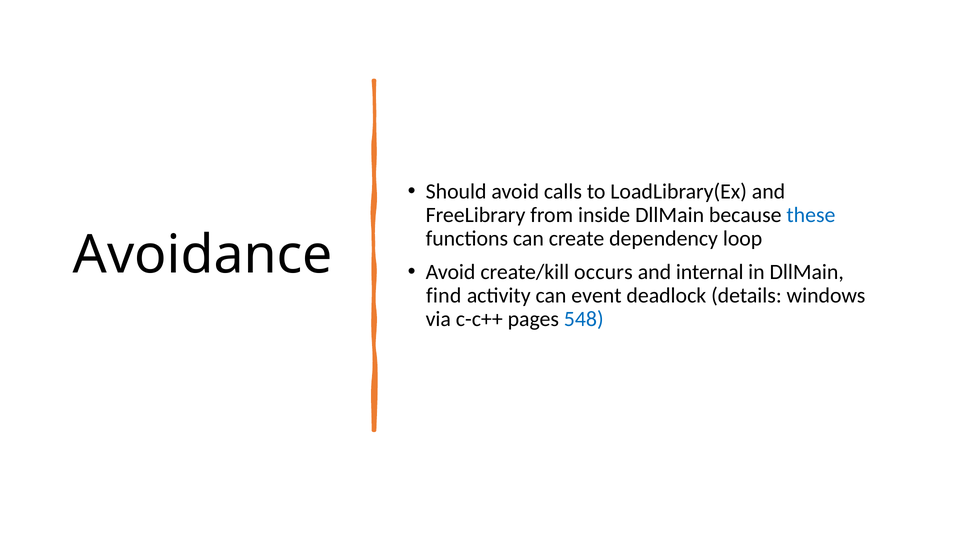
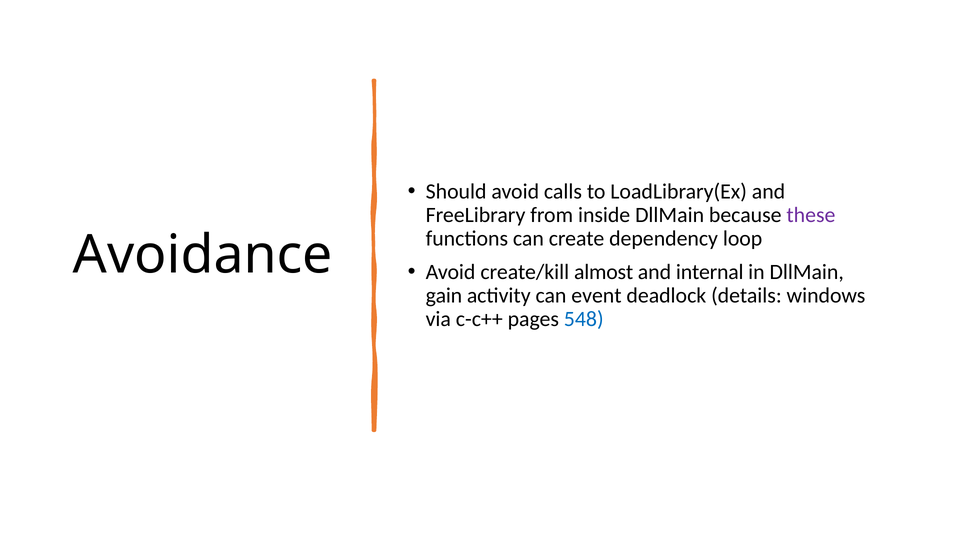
these colour: blue -> purple (811, 215)
occurs: occurs -> almost (604, 272)
find: find -> gain (444, 296)
